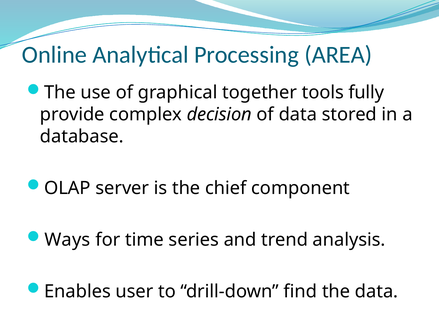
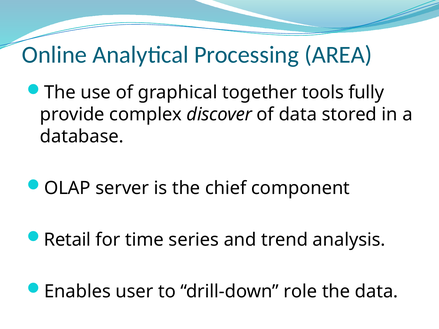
decision: decision -> discover (219, 115)
Ways: Ways -> Retail (68, 240)
find: find -> role (300, 292)
